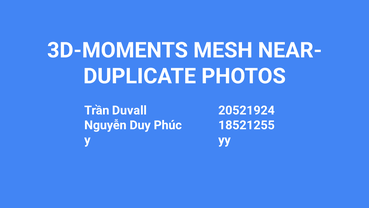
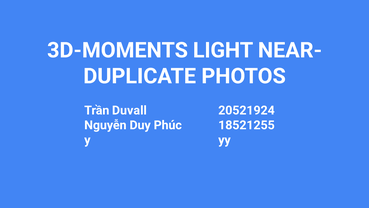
MESH: MESH -> LIGHT (223, 50)
